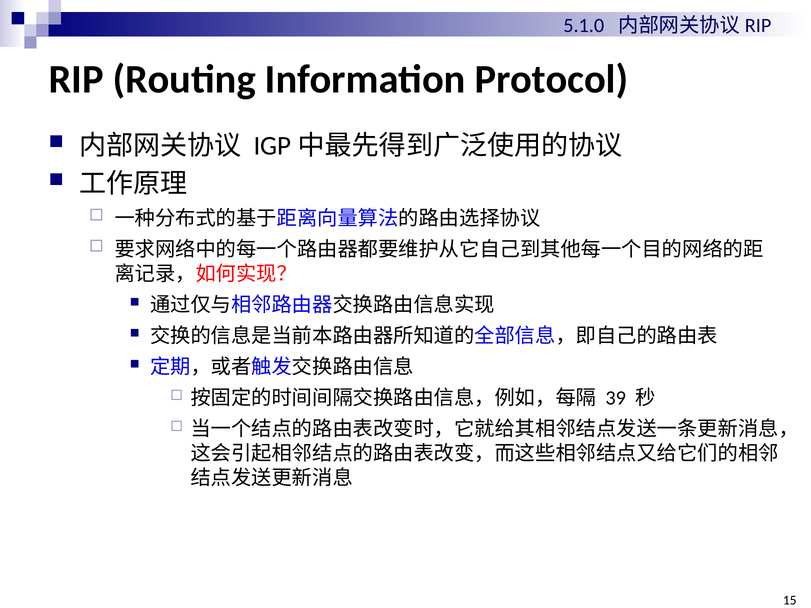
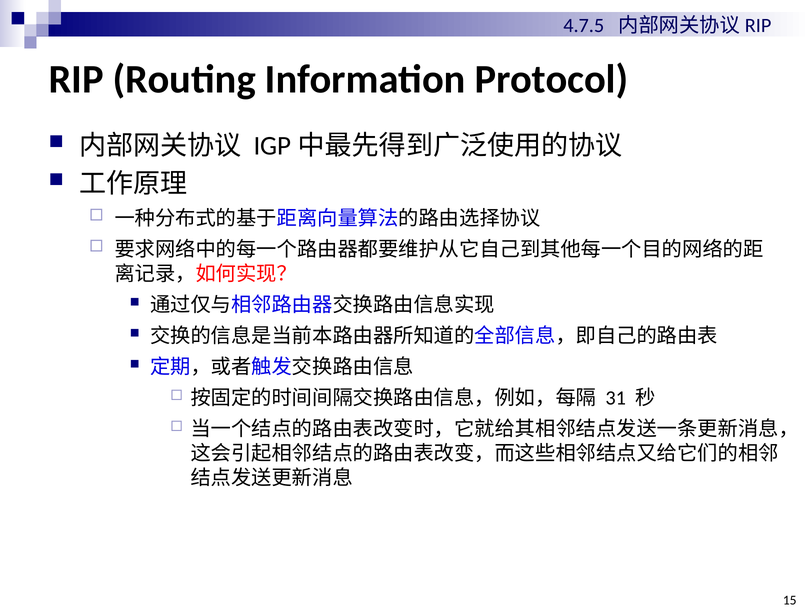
5.1.0: 5.1.0 -> 4.7.5 (584, 25)
39: 39 -> 31 (616, 398)
